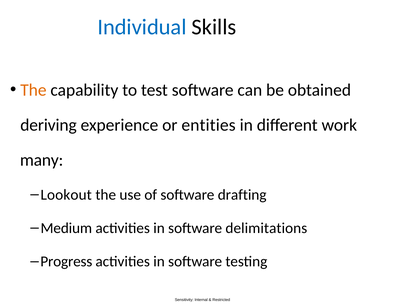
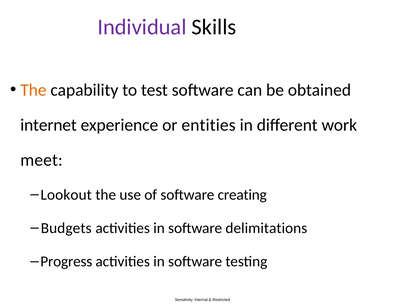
Individual colour: blue -> purple (142, 27)
deriving: deriving -> internet (49, 125)
many: many -> meet (41, 160)
drafting: drafting -> creating (242, 195)
Medium: Medium -> Budgets (66, 228)
